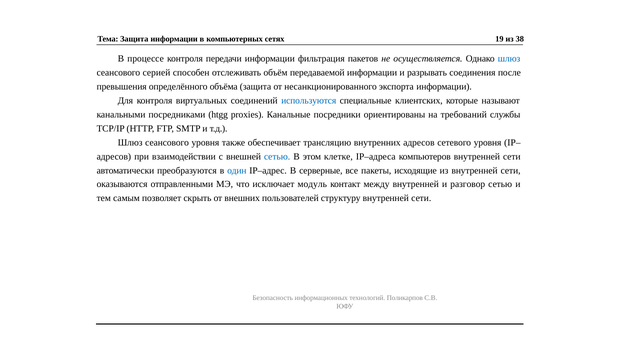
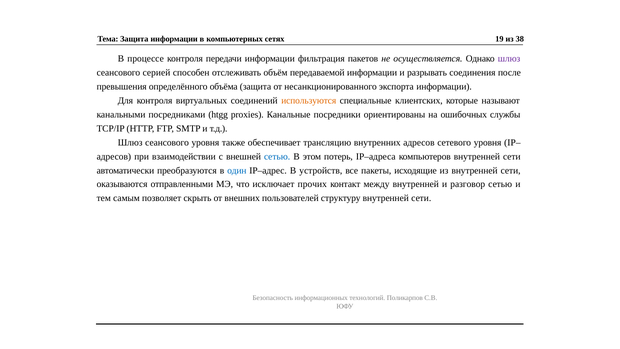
шлюз colour: blue -> purple (509, 59)
используются colour: blue -> orange (309, 101)
требований: требований -> ошибочных (464, 115)
клетке: клетке -> потерь (338, 156)
серверные: серверные -> устройств (321, 170)
модуль: модуль -> прочих (312, 184)
